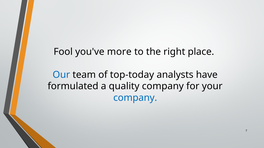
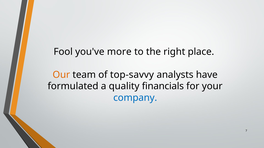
Our colour: blue -> orange (61, 75)
top-today: top-today -> top-savvy (132, 75)
quality company: company -> financials (163, 87)
